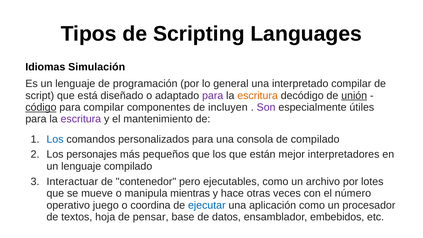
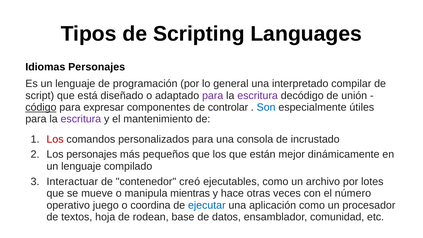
Idiomas Simulación: Simulación -> Personajes (97, 67)
escritura colour: orange -> purple (258, 95)
unión underline: present -> none (354, 95)
para compilar: compilar -> expresar (104, 107)
incluyen: incluyen -> controlar (228, 107)
Son colour: purple -> blue (266, 107)
Los colour: blue -> red (55, 139)
de compilado: compilado -> incrustado (315, 139)
interpretadores: interpretadores -> dinámicamente (344, 154)
pero: pero -> creó (190, 182)
pensar: pensar -> rodean (151, 217)
embebidos: embebidos -> comunidad (337, 217)
